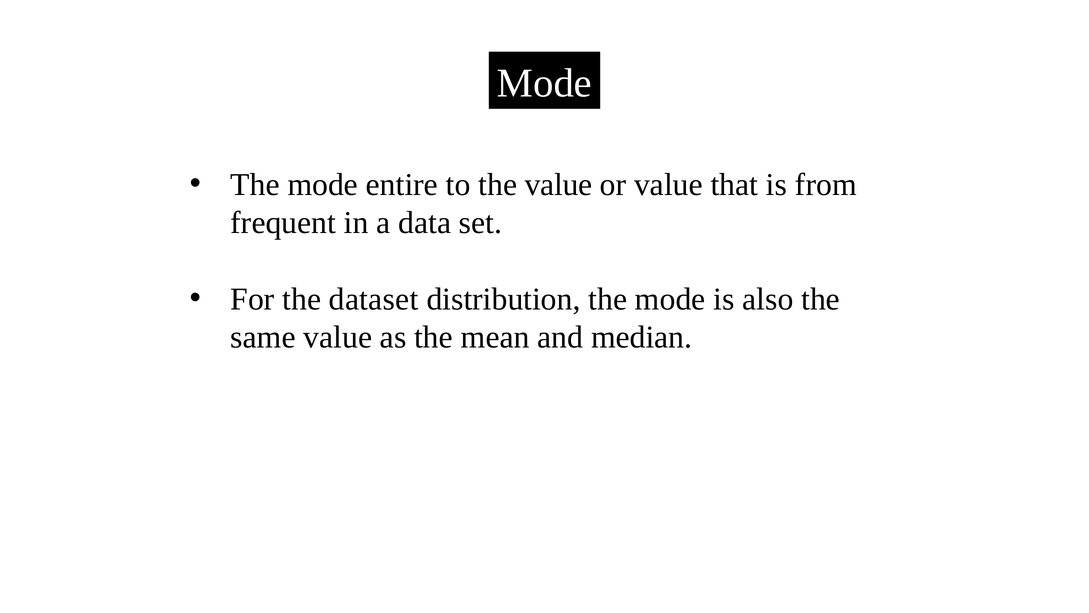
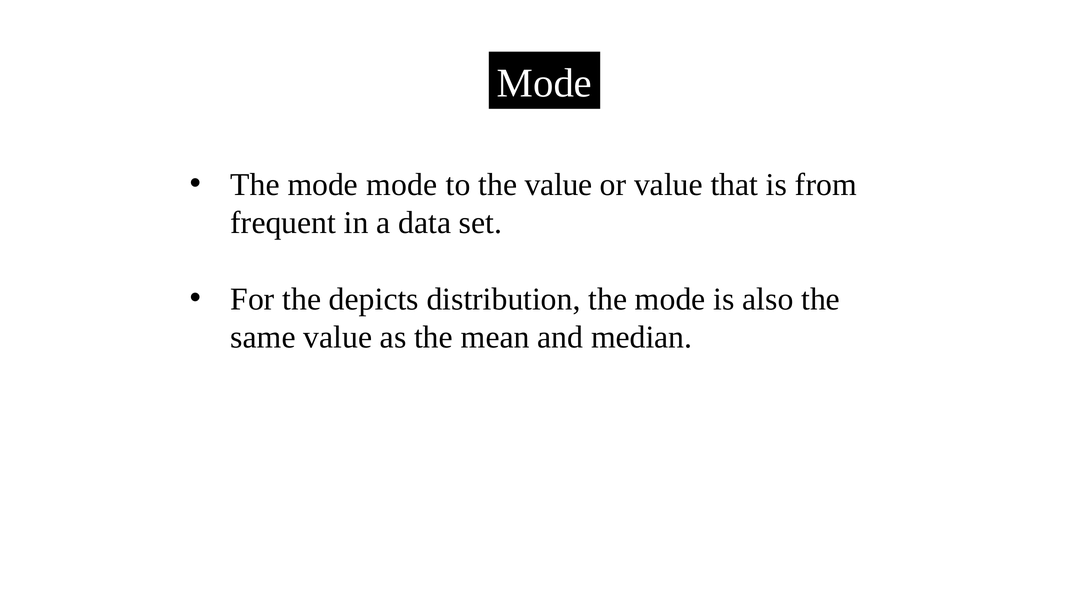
mode entire: entire -> mode (402, 184)
dataset: dataset -> depicts (374, 299)
